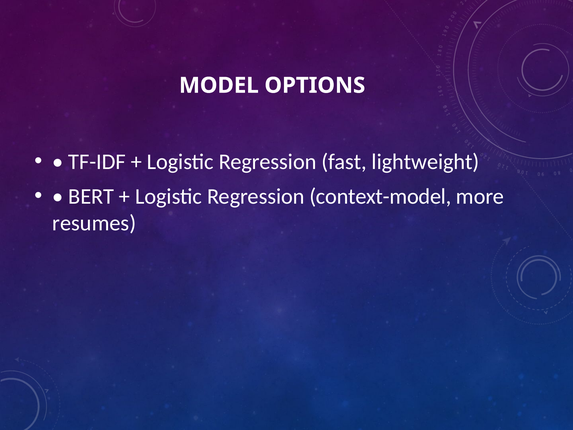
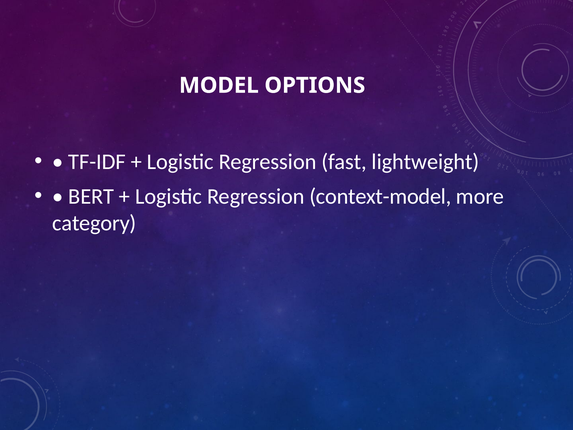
resumes: resumes -> category (94, 223)
